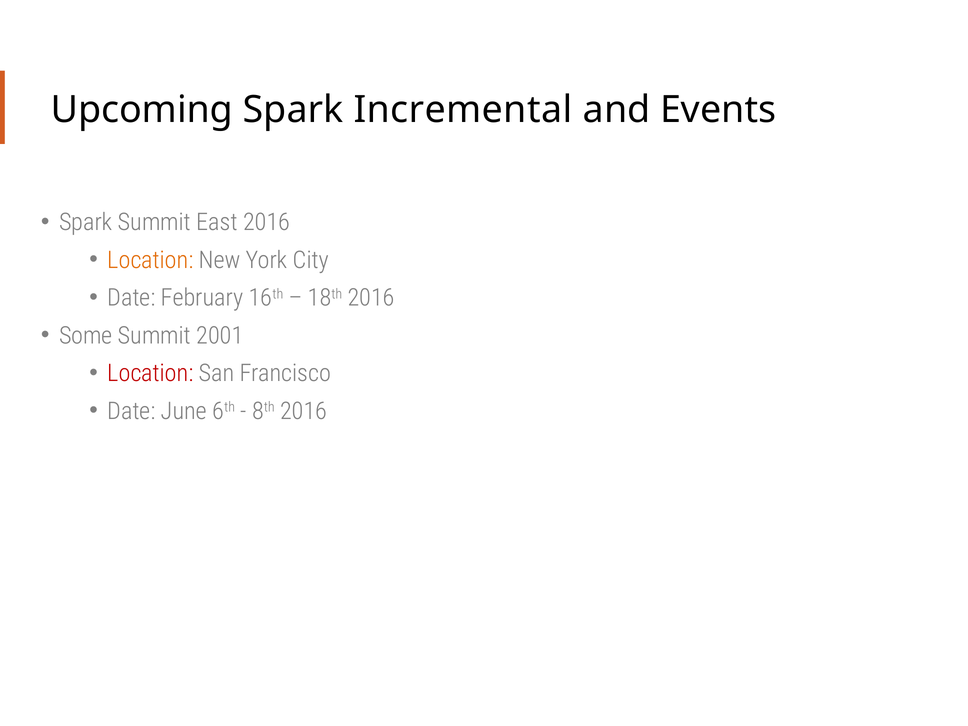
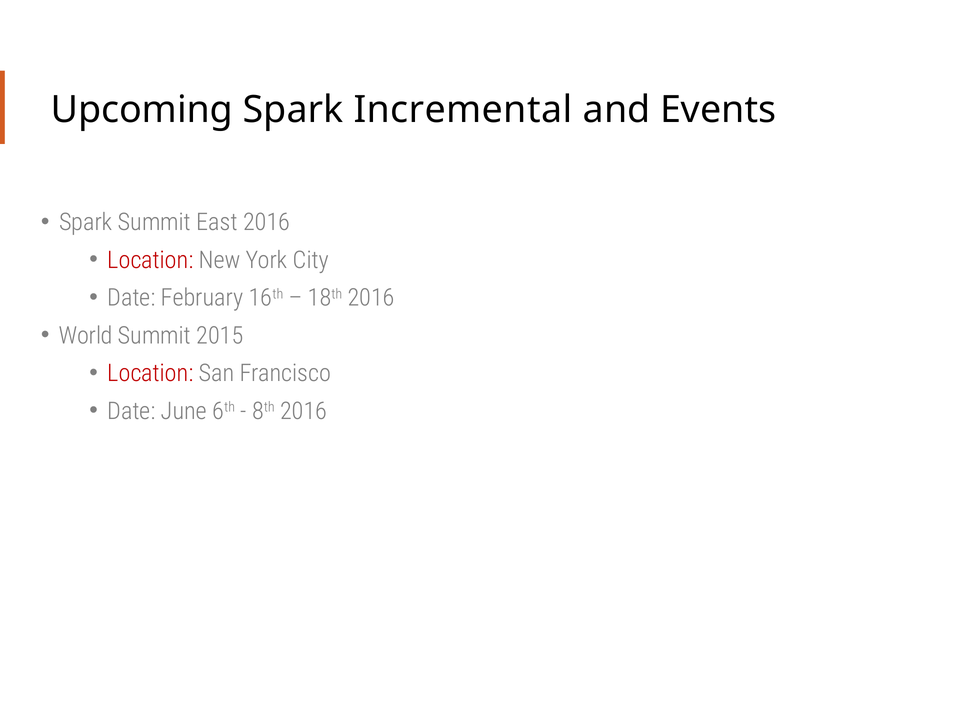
Location colour: orange -> red (150, 260)
Some: Some -> World (86, 336)
2001: 2001 -> 2015 (220, 336)
